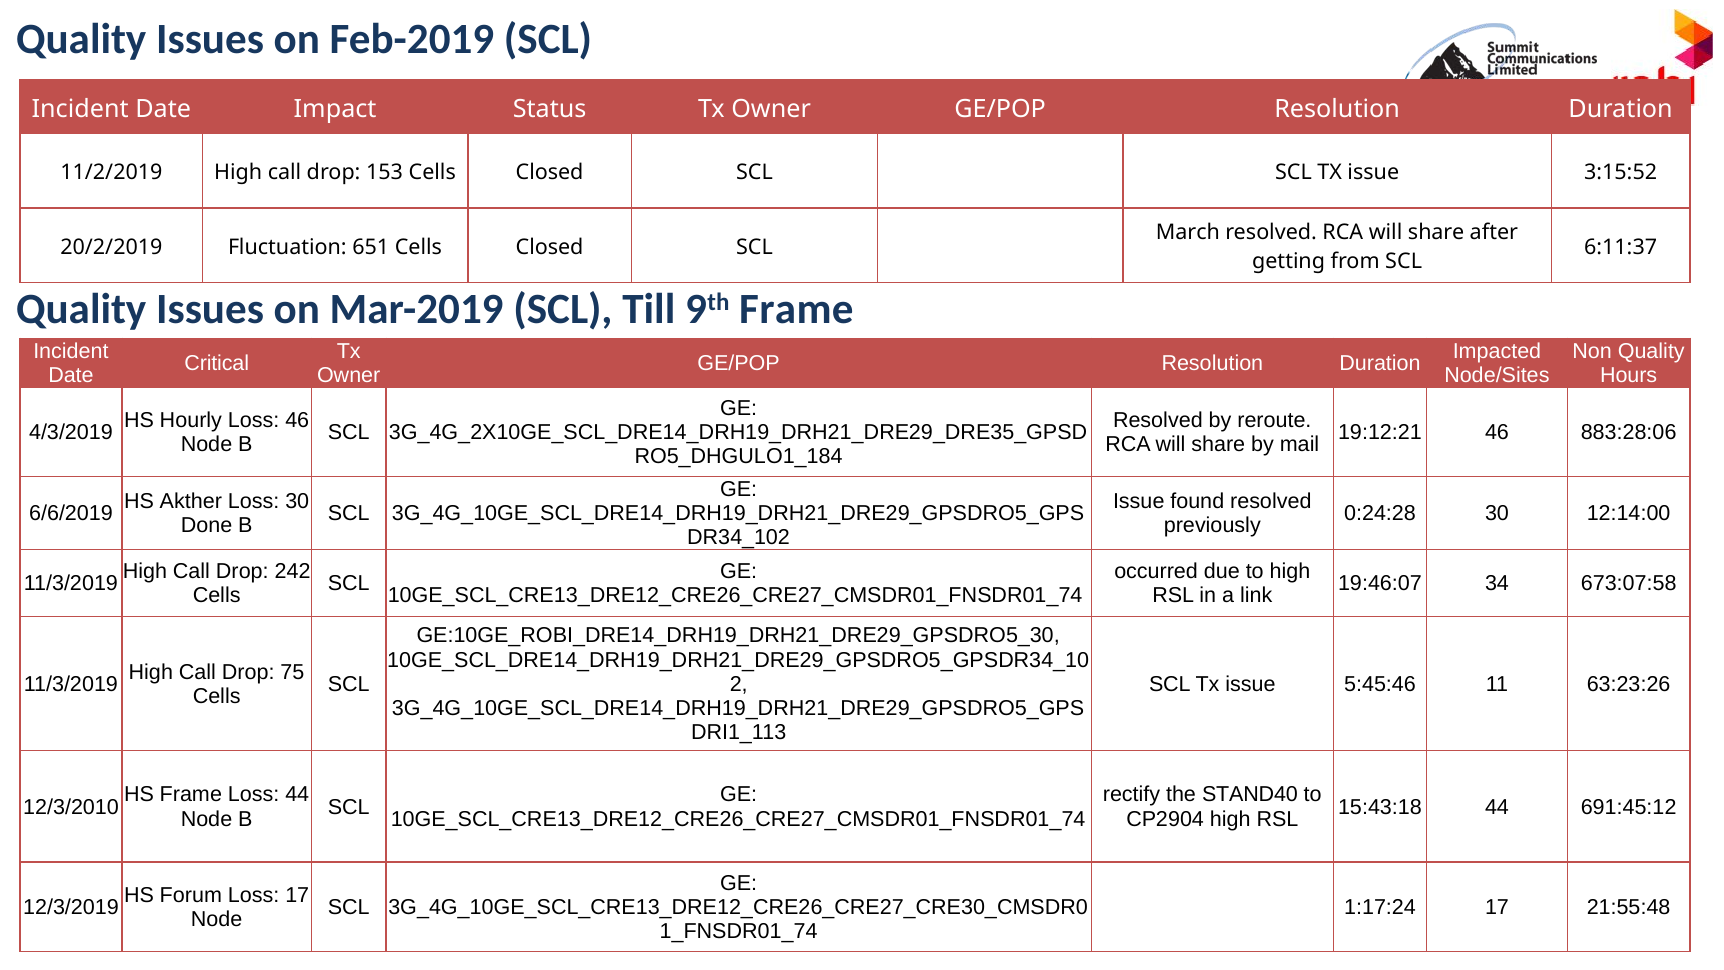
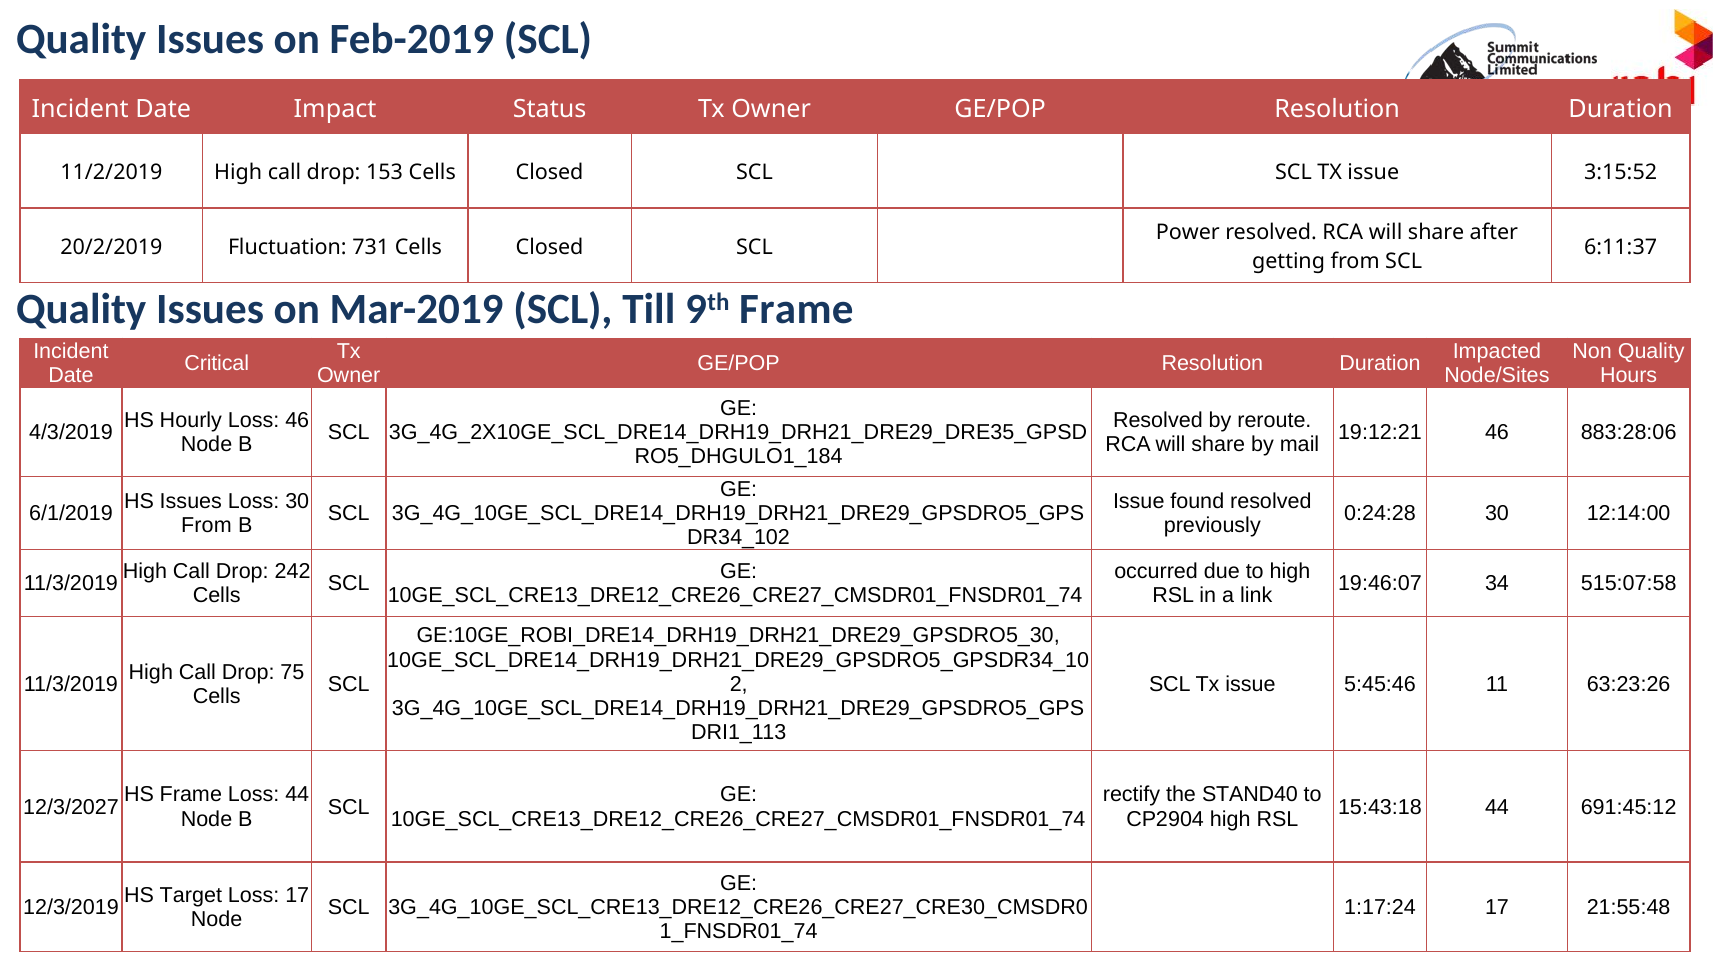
March: March -> Power (1188, 232)
651: 651 -> 731 (371, 247)
HS Akther: Akther -> Issues (191, 501)
6/6/2019: 6/6/2019 -> 6/1/2019 (71, 513)
Done: Done -> From (206, 526)
673:07:58: 673:07:58 -> 515:07:58 (1629, 583)
12/3/2010: 12/3/2010 -> 12/3/2027 (71, 807)
Forum: Forum -> Target (191, 895)
